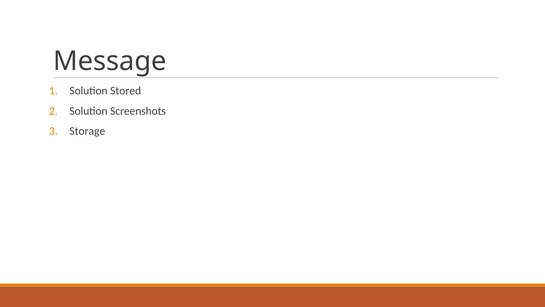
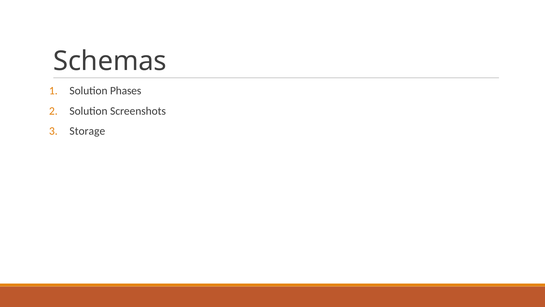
Message: Message -> Schemas (110, 61)
Stored: Stored -> Phases (126, 91)
